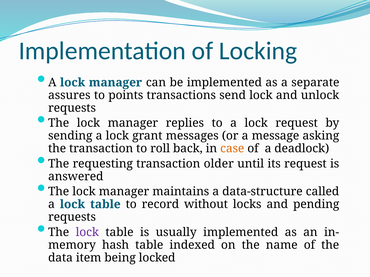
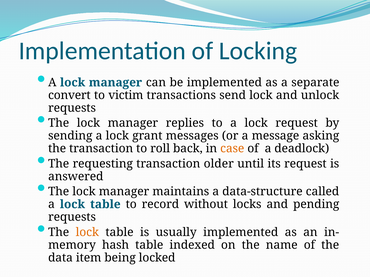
assures: assures -> convert (69, 95)
points: points -> victim (126, 95)
lock colour: purple -> orange (87, 233)
